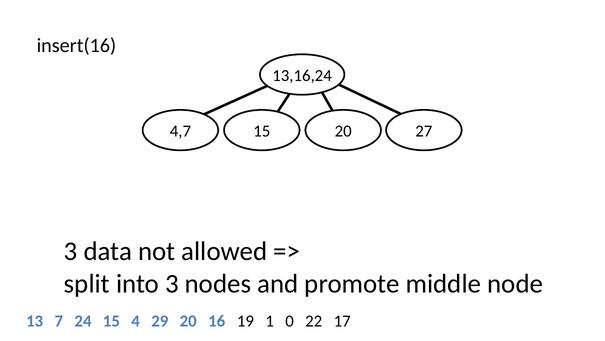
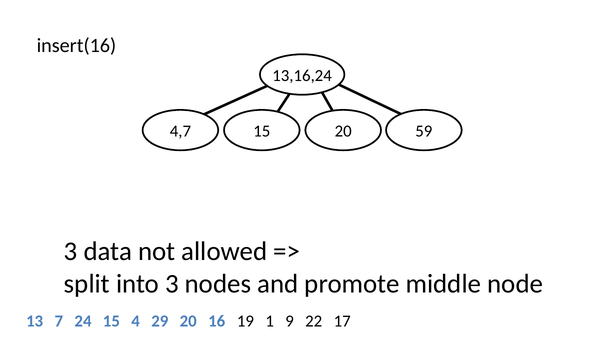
27: 27 -> 59 (424, 131)
0: 0 -> 9 (290, 321)
